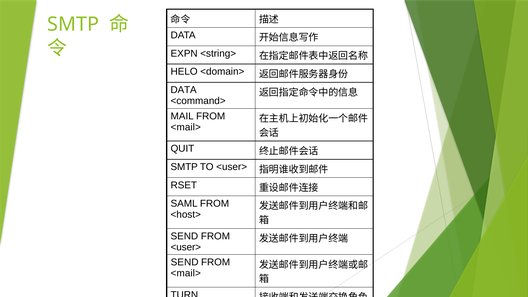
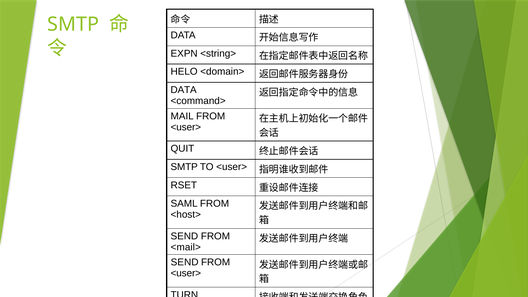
<mail>: <mail> -> <user> (186, 127)
<user>: <user> -> <mail> (186, 247)
<mail>: <mail> -> <user> (186, 273)
